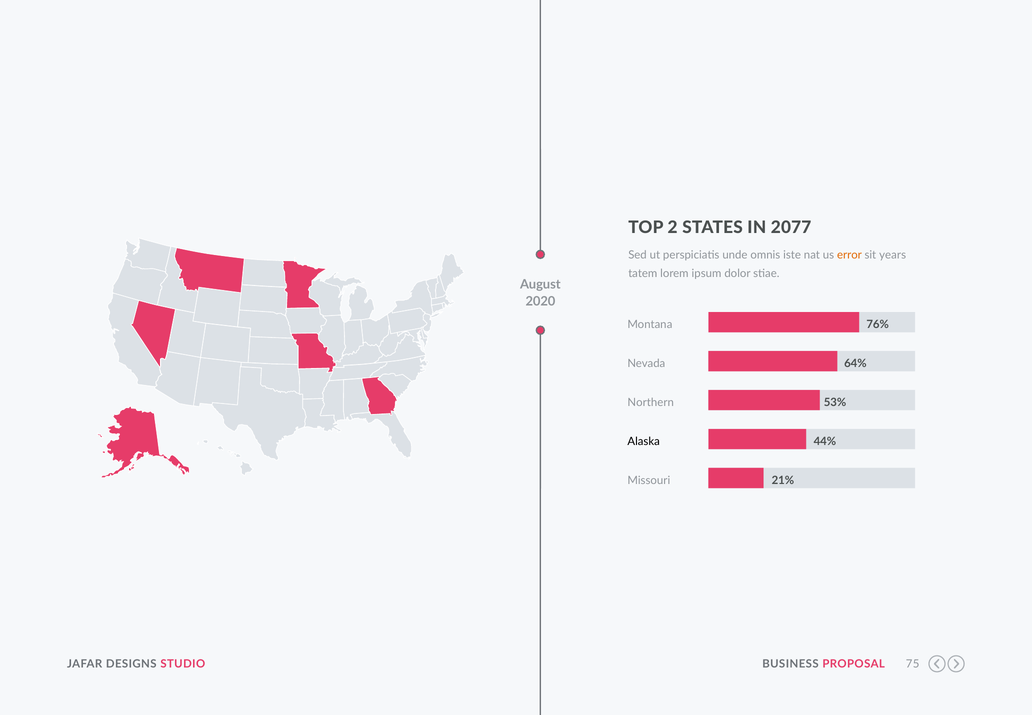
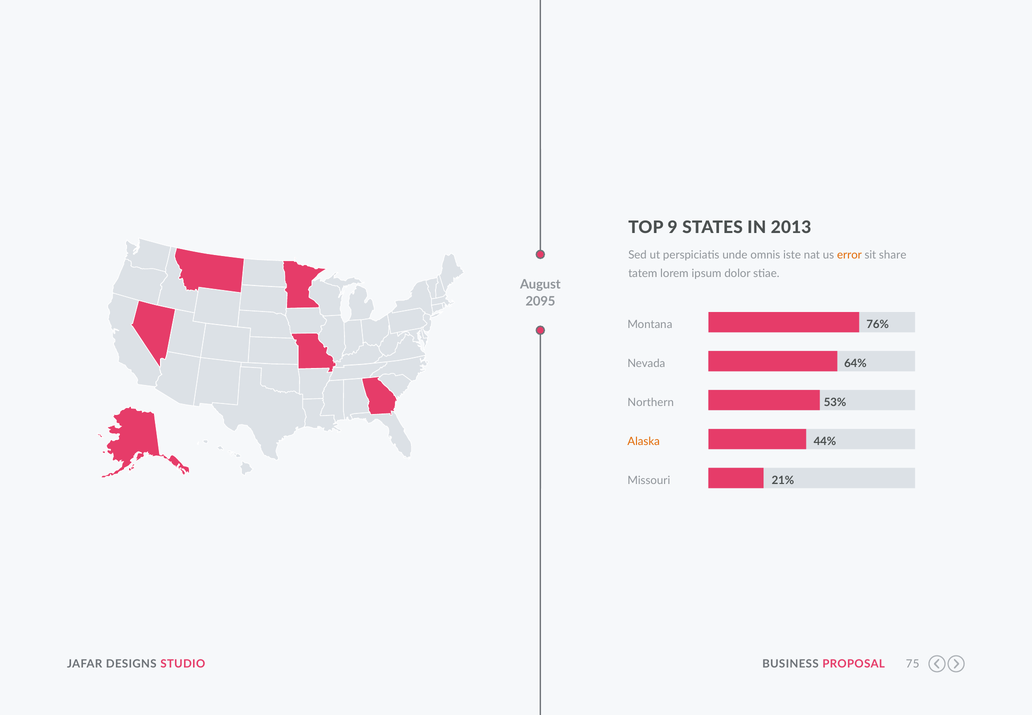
2: 2 -> 9 (673, 228)
2077: 2077 -> 2013 (791, 228)
years: years -> share (893, 255)
2020: 2020 -> 2095 (540, 301)
Alaska colour: black -> orange (644, 441)
